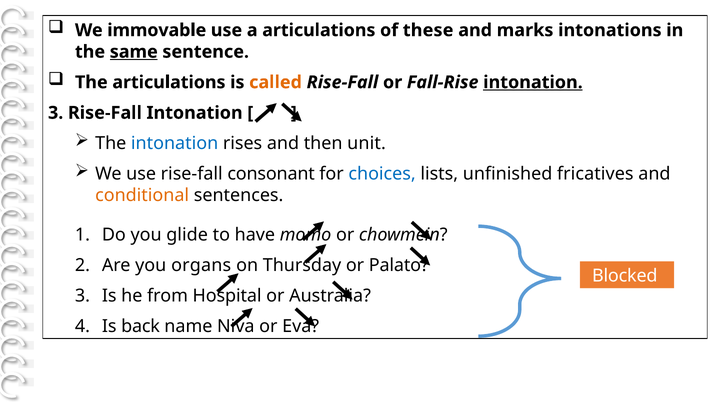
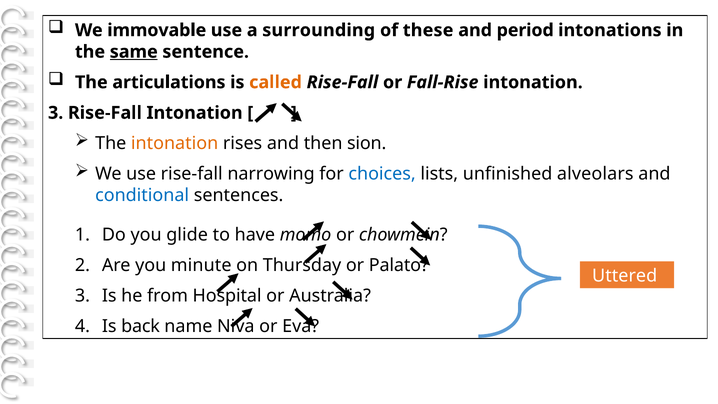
a articulations: articulations -> surrounding (319, 30)
marks: marks -> period (525, 30)
intonation underline: present -> none (533, 82)
intonation colour: blue -> orange (175, 143)
unit: unit -> sion (367, 143)
consonant: consonant -> narrowing (271, 174)
fricatives: fricatives -> alveolars (595, 174)
conditional colour: orange -> blue (142, 195)
organs: organs -> minute (201, 265)
Blocked: Blocked -> Uttered (625, 276)
